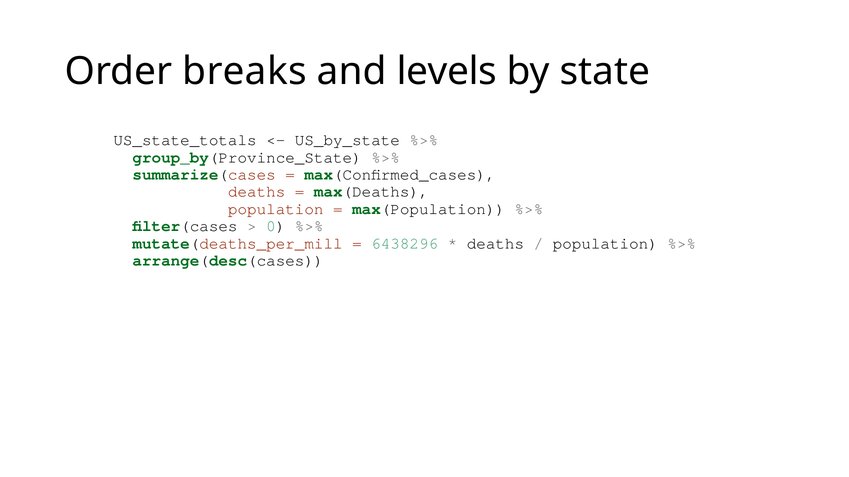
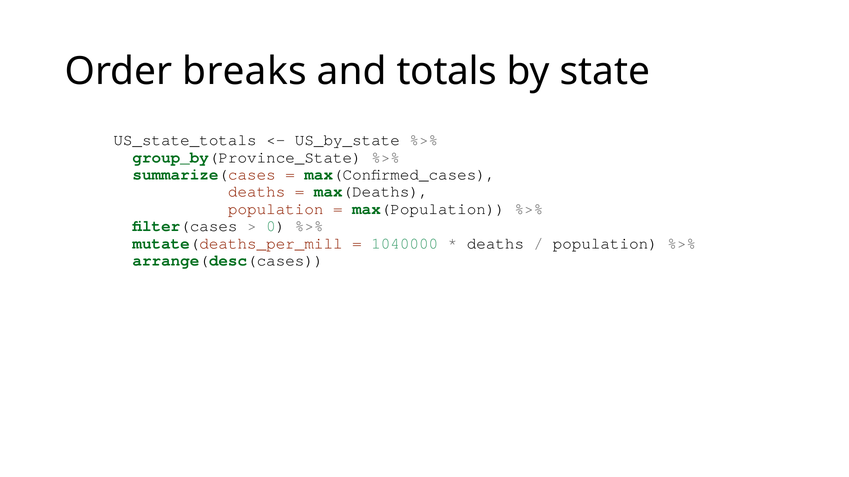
levels: levels -> totals (447, 71)
6438296: 6438296 -> 1040000 (405, 244)
